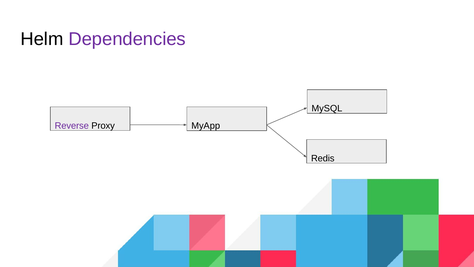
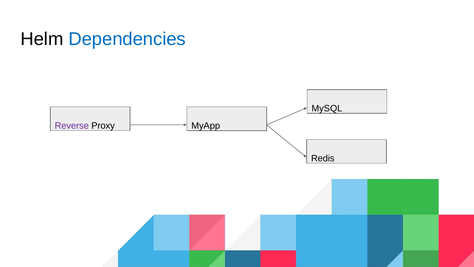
Dependencies colour: purple -> blue (127, 39)
